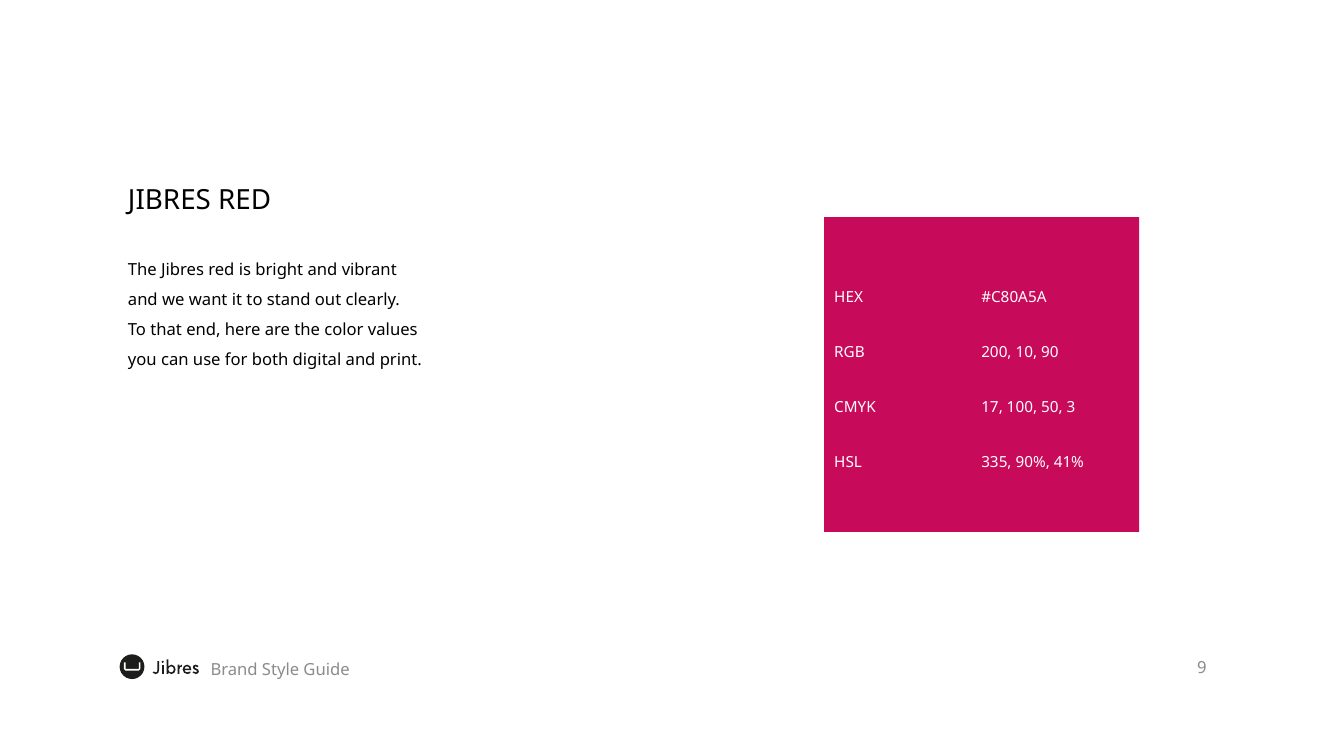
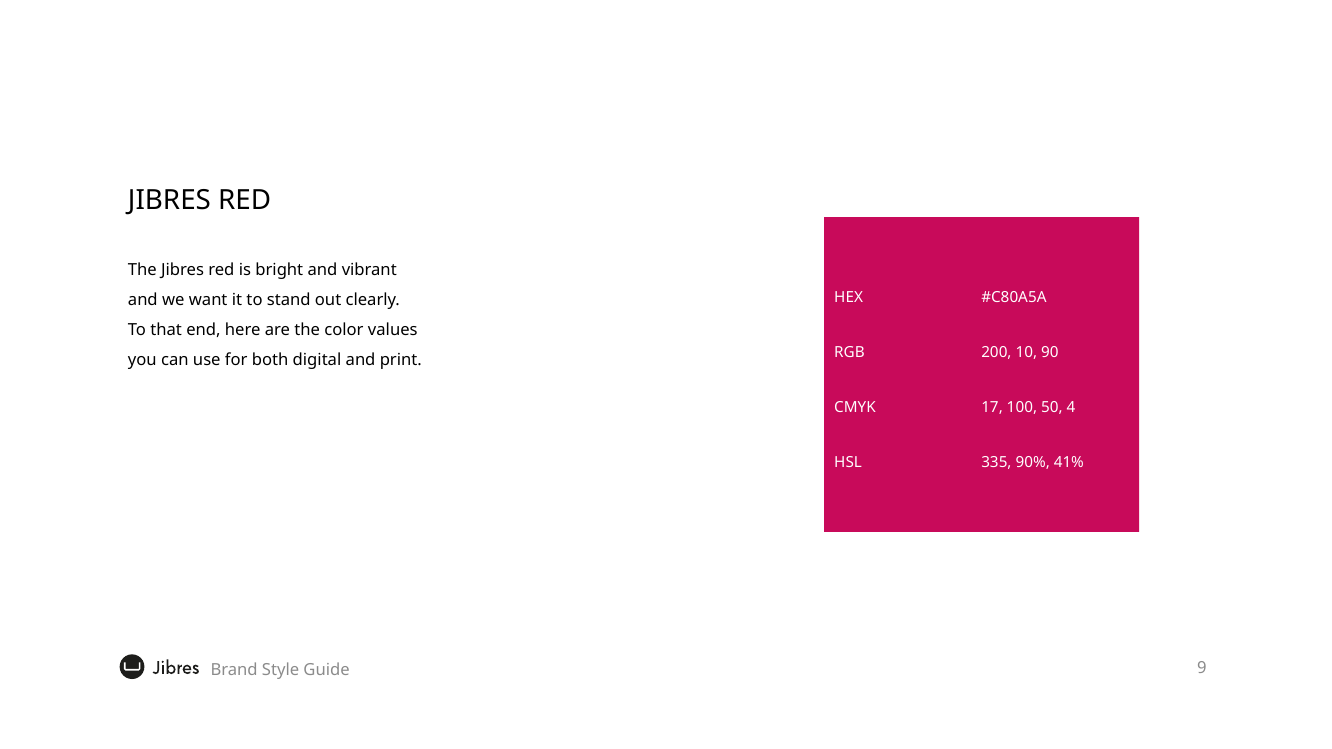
3: 3 -> 4 (1071, 408)
